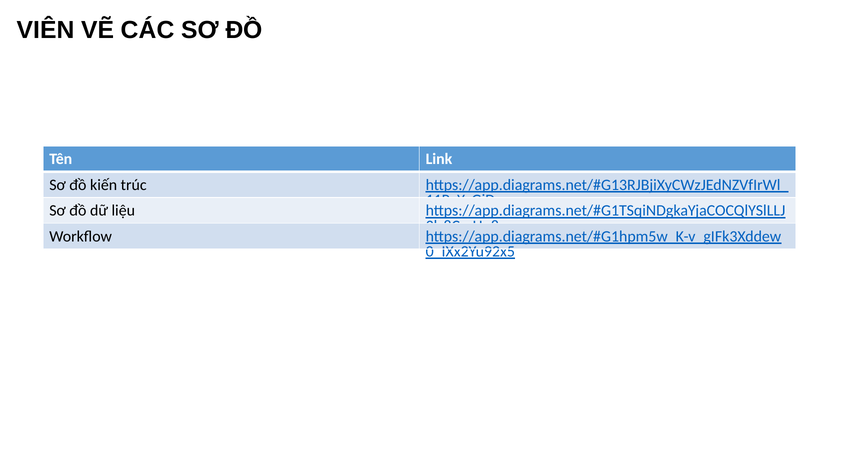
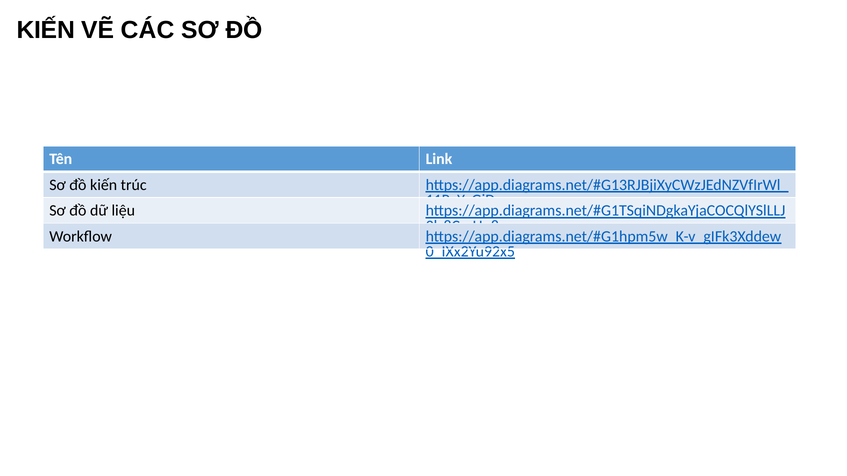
VIÊN: VIÊN -> KIẾN (46, 30)
